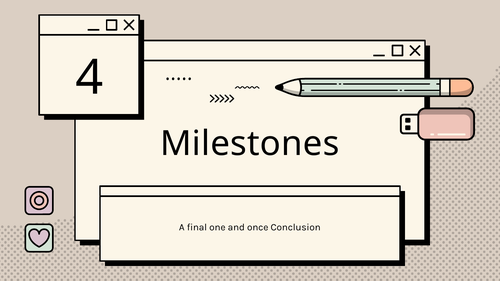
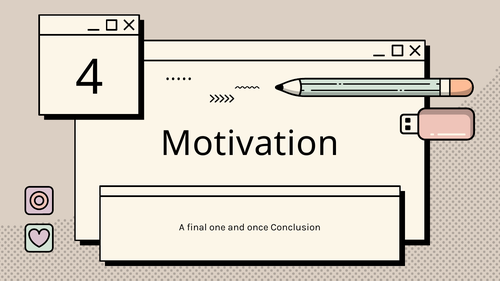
Milestones: Milestones -> Motivation (250, 144)
